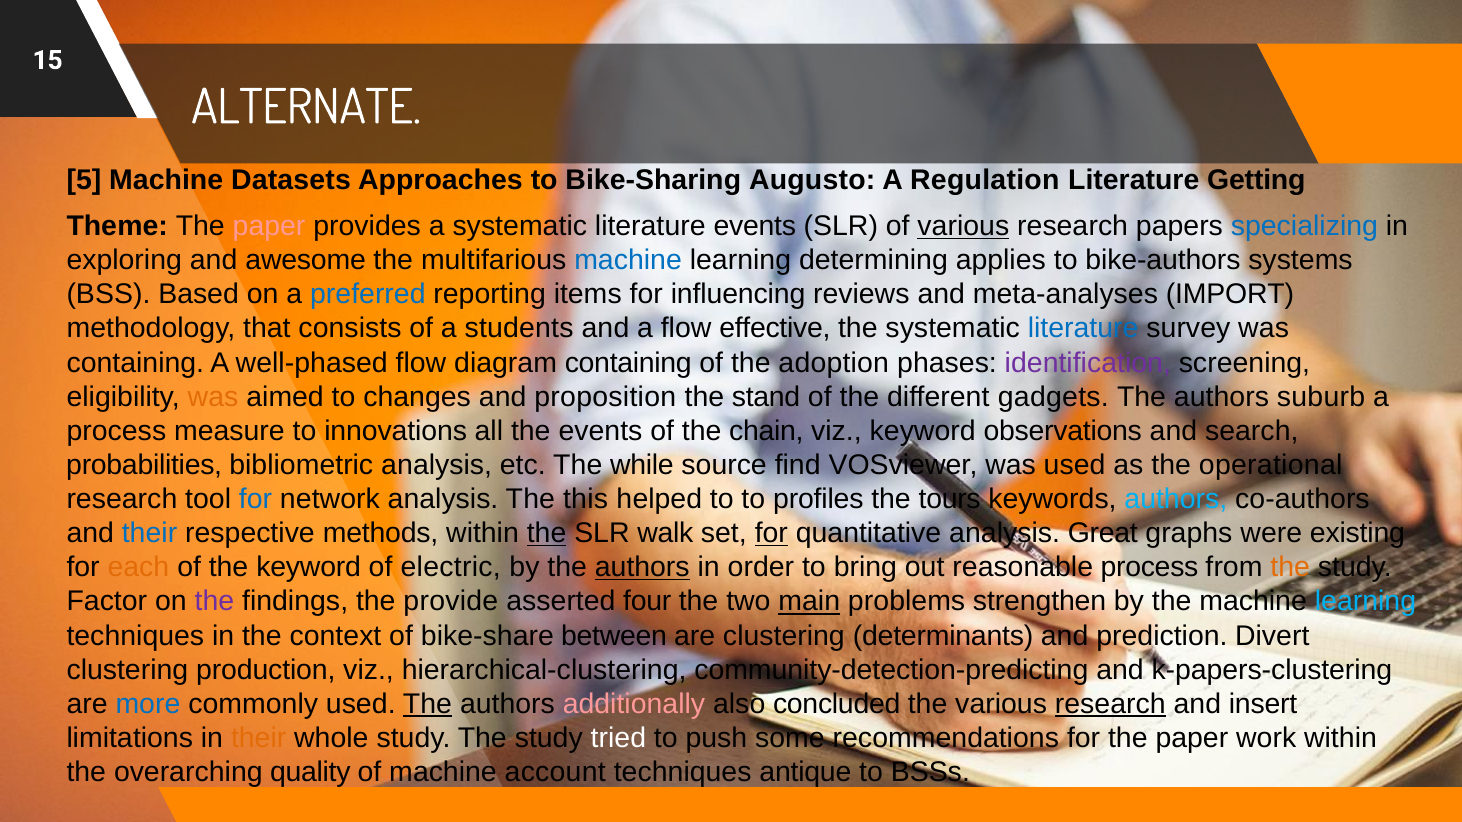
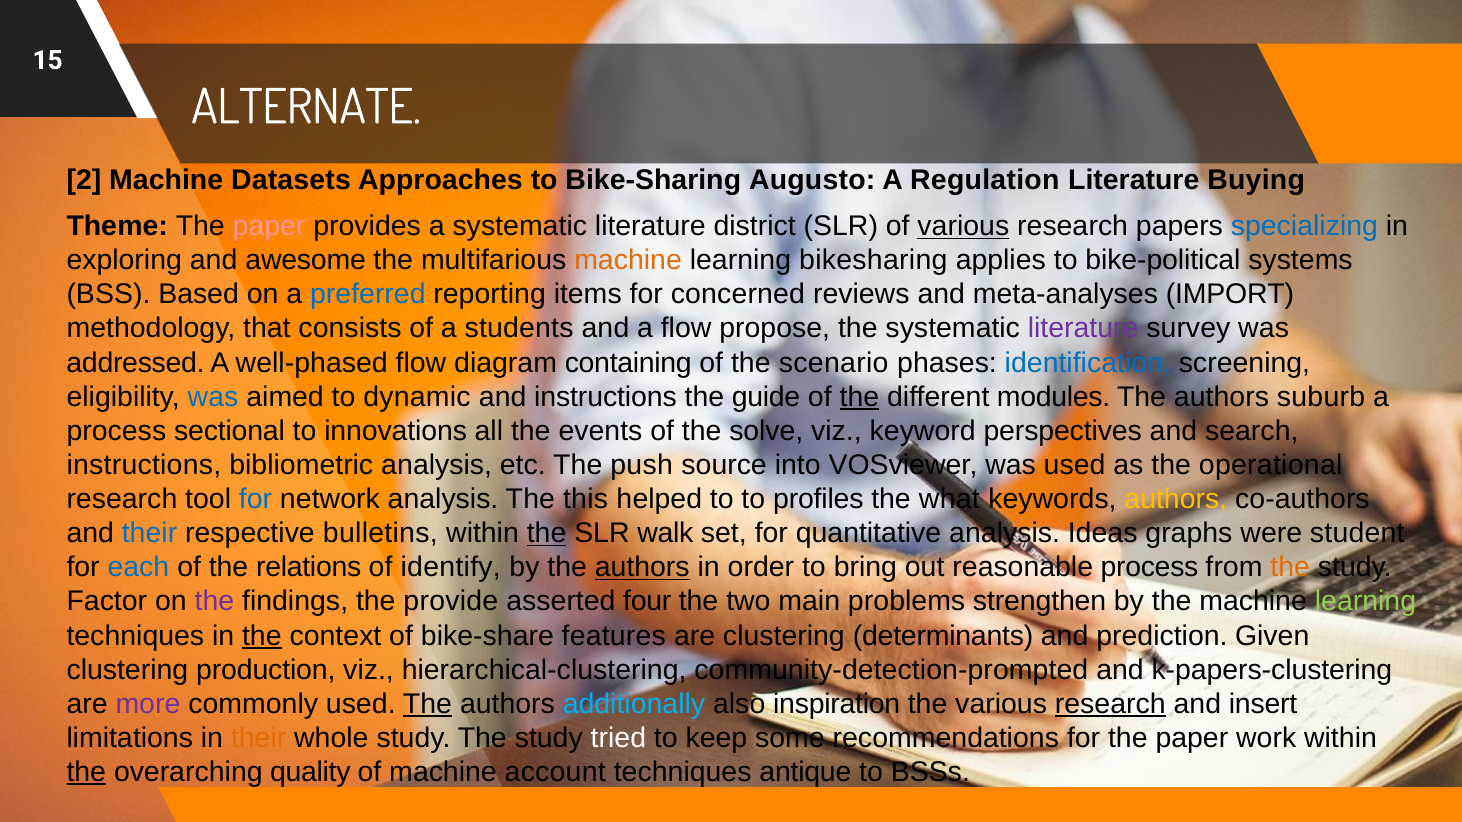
5: 5 -> 2 (84, 180)
Getting: Getting -> Buying (1256, 180)
literature events: events -> district (755, 226)
machine colour: blue -> orange (628, 261)
determining: determining -> bikesharing (873, 261)
bike-authors: bike-authors -> bike-political (1163, 261)
influencing: influencing -> concerned (738, 295)
effective: effective -> propose (775, 329)
literature colour: blue -> purple (1083, 329)
containing: containing -> addressed (136, 363)
adoption: adoption -> scenario (834, 363)
identification colour: purple -> blue (1088, 363)
was colour: orange -> blue (213, 397)
changes: changes -> dynamic (417, 397)
and proposition: proposition -> instructions (605, 397)
stand: stand -> guide (766, 397)
the underline: none -> present (859, 397)
gadgets: gadgets -> modules (1054, 397)
measure: measure -> sectional (229, 431)
chain: chain -> solve (766, 431)
observations: observations -> perspectives (1063, 431)
probabilities: probabilities -> instructions (144, 465)
while: while -> push (642, 465)
find: find -> into (798, 465)
tours: tours -> what (949, 499)
authors colour: light blue -> yellow (1176, 499)
methods: methods -> bulletins (380, 534)
for underline: present -> none (771, 534)
Great: Great -> Ideas (1103, 534)
existing: existing -> student (1357, 534)
each colour: orange -> blue (138, 568)
the keyword: keyword -> relations (309, 568)
electric: electric -> identify (451, 568)
main underline: present -> none (809, 602)
learning colour: light blue -> light green (1365, 602)
the underline: none -> present (262, 636)
between: between -> features (614, 636)
Divert: Divert -> Given (1272, 636)
community-detection-predicting: community-detection-predicting -> community-detection-prompted (891, 670)
more colour: blue -> purple (148, 704)
additionally colour: pink -> light blue (634, 704)
concluded: concluded -> inspiration (837, 704)
push: push -> keep (716, 738)
the underline: none -> present (86, 772)
